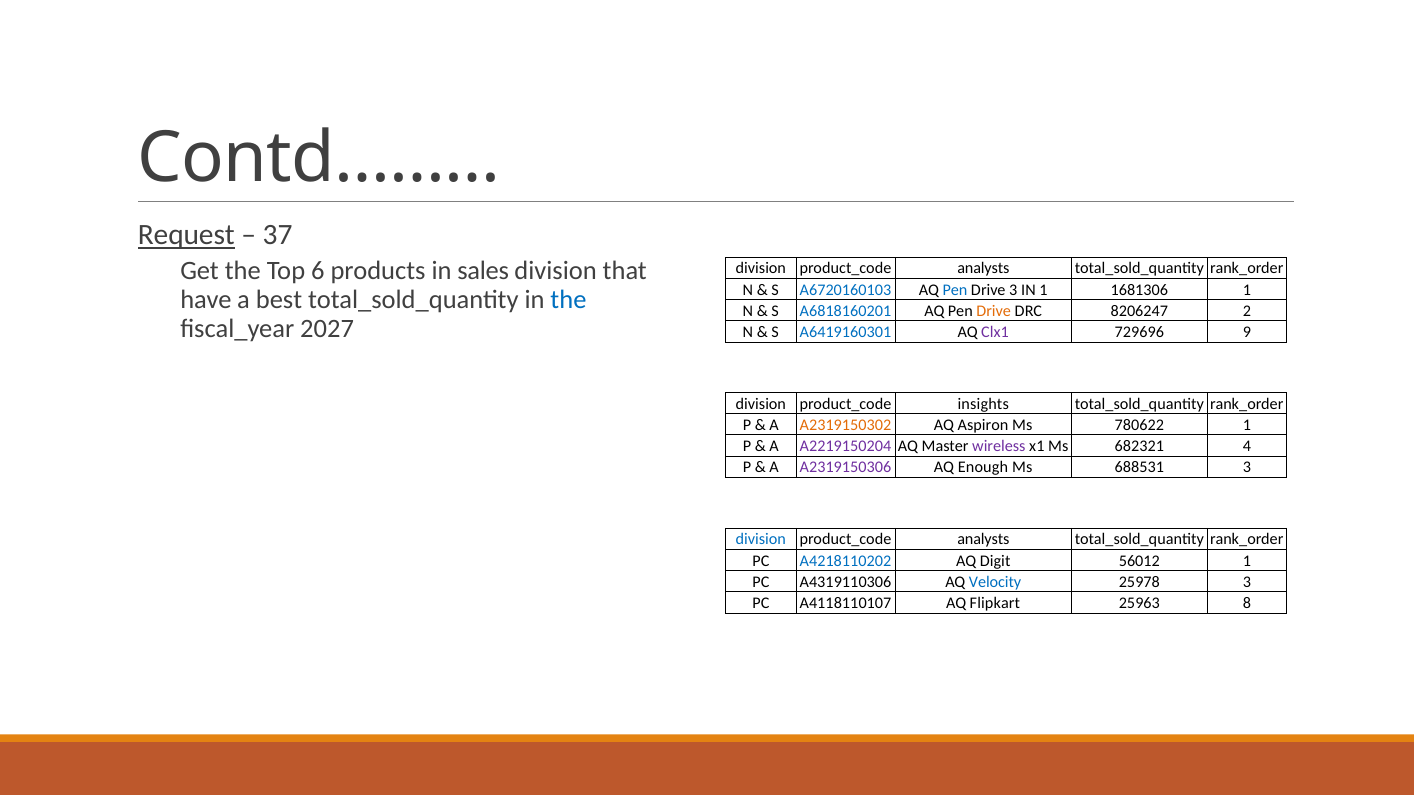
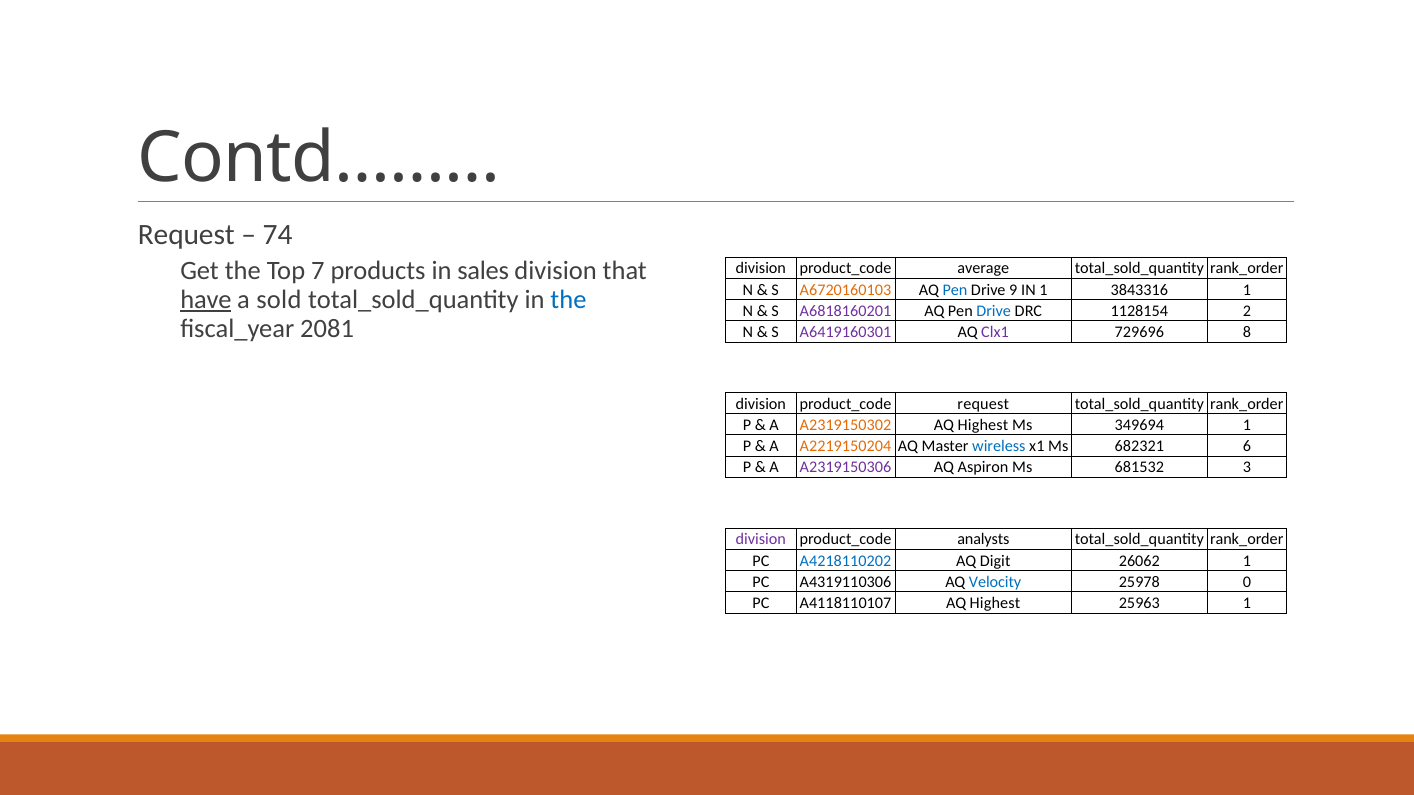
Request underline: present -> none (186, 235)
37: 37 -> 74 (278, 235)
6: 6 -> 7 (318, 271)
analysts: analysts -> average (983, 269)
A6720160103 colour: blue -> orange (845, 290)
Drive 3: 3 -> 9 (1013, 290)
1681306: 1681306 -> 3843316 (1139, 290)
have underline: none -> present (206, 300)
best: best -> sold (279, 300)
A6818160201 colour: blue -> purple (845, 311)
Drive colour: orange -> blue (994, 311)
8206247: 8206247 -> 1128154 (1139, 311)
2027: 2027 -> 2081 (327, 329)
A6419160301 colour: blue -> purple (845, 332)
9: 9 -> 8 (1247, 332)
insights: insights -> request (983, 404)
Aspiron: Aspiron -> Highest (983, 425)
780622: 780622 -> 349694 (1139, 425)
A2219150204 colour: purple -> orange (845, 446)
wireless colour: purple -> blue (999, 446)
4: 4 -> 6 (1247, 446)
Enough: Enough -> Aspiron (983, 468)
688531: 688531 -> 681532 (1139, 468)
division colour: blue -> purple (761, 540)
56012: 56012 -> 26062 (1139, 561)
25978 3: 3 -> 0 (1247, 582)
A4118110107 AQ Flipkart: Flipkart -> Highest (995, 604)
25963 8: 8 -> 1 (1247, 604)
